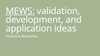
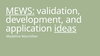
ideas underline: none -> present (65, 29)
